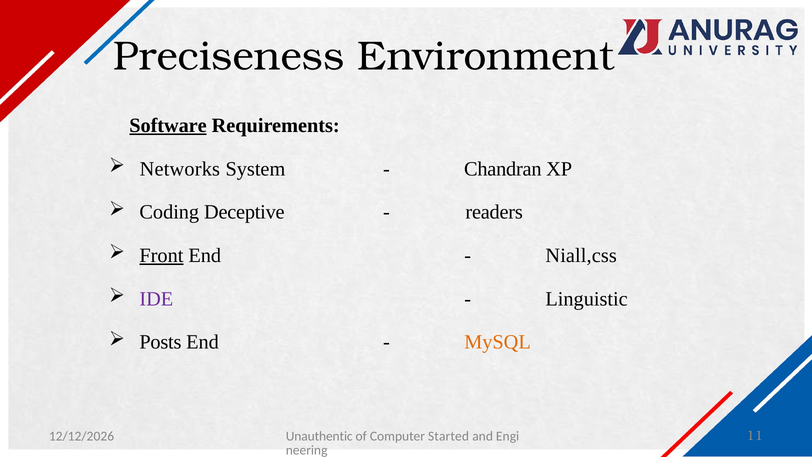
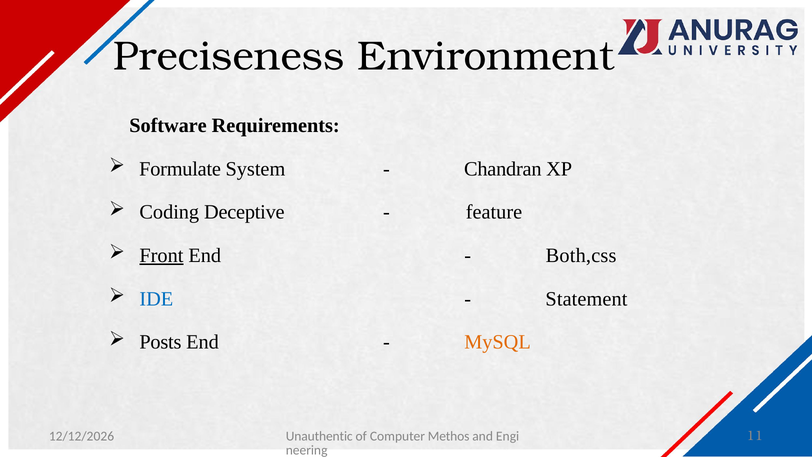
Software underline: present -> none (168, 125)
Networks: Networks -> Formulate (180, 169)
readers: readers -> feature (494, 212)
Niall,css: Niall,css -> Both,css (581, 255)
IDE colour: purple -> blue (156, 299)
Linguistic: Linguistic -> Statement (586, 299)
Started: Started -> Methos (449, 436)
